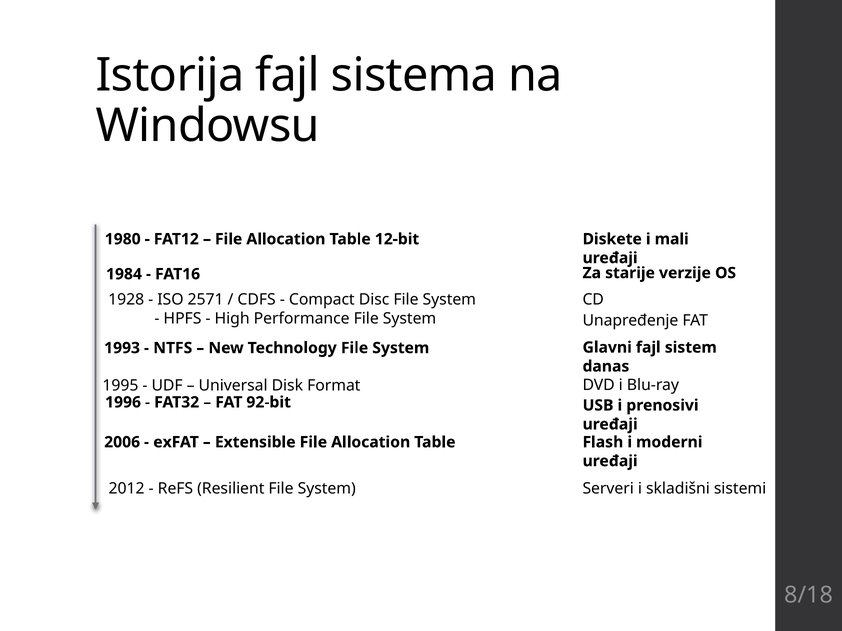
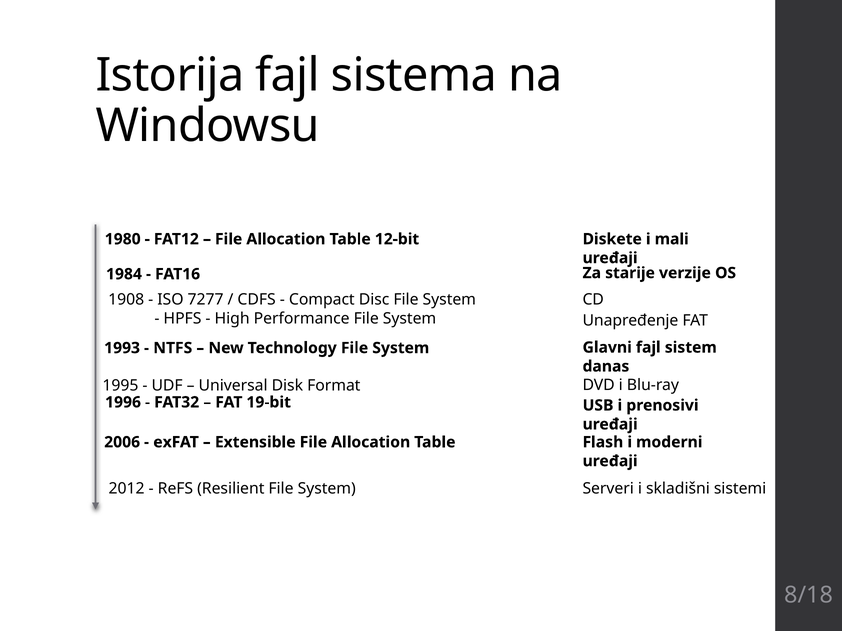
1928: 1928 -> 1908 (126, 300)
2571: 2571 -> 7277 (206, 300)
92-bit: 92-bit -> 19-bit (269, 403)
